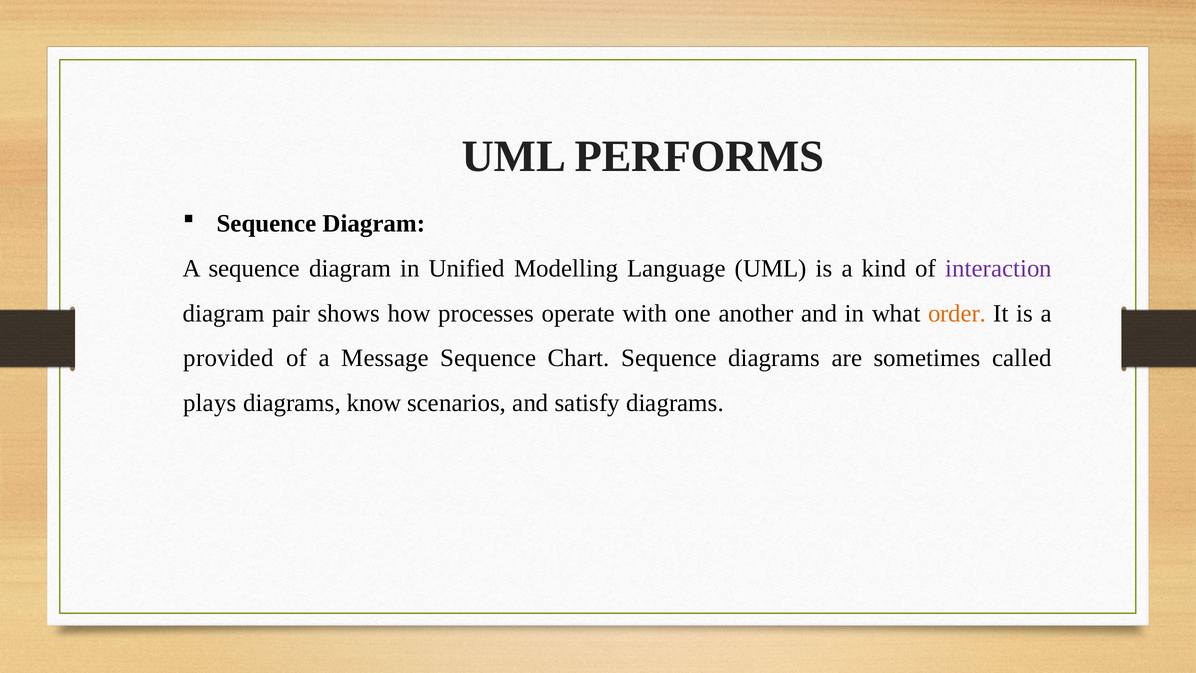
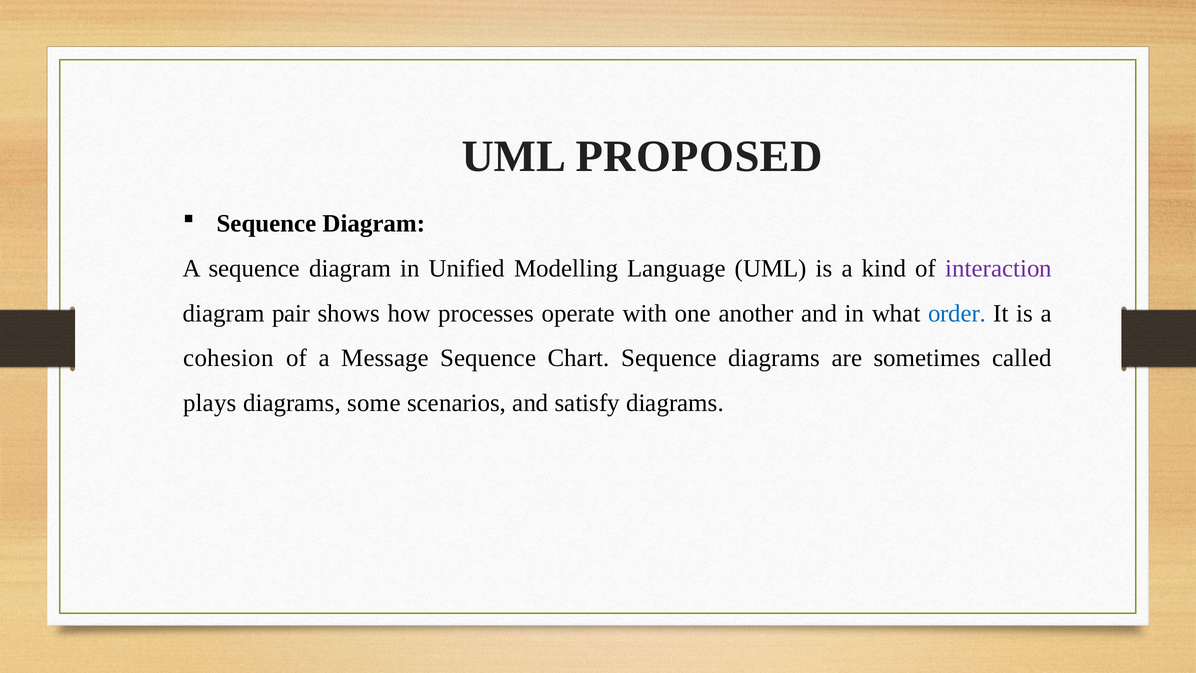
PERFORMS: PERFORMS -> PROPOSED (699, 157)
order colour: orange -> blue (957, 313)
provided: provided -> cohesion (228, 358)
know: know -> some (374, 403)
